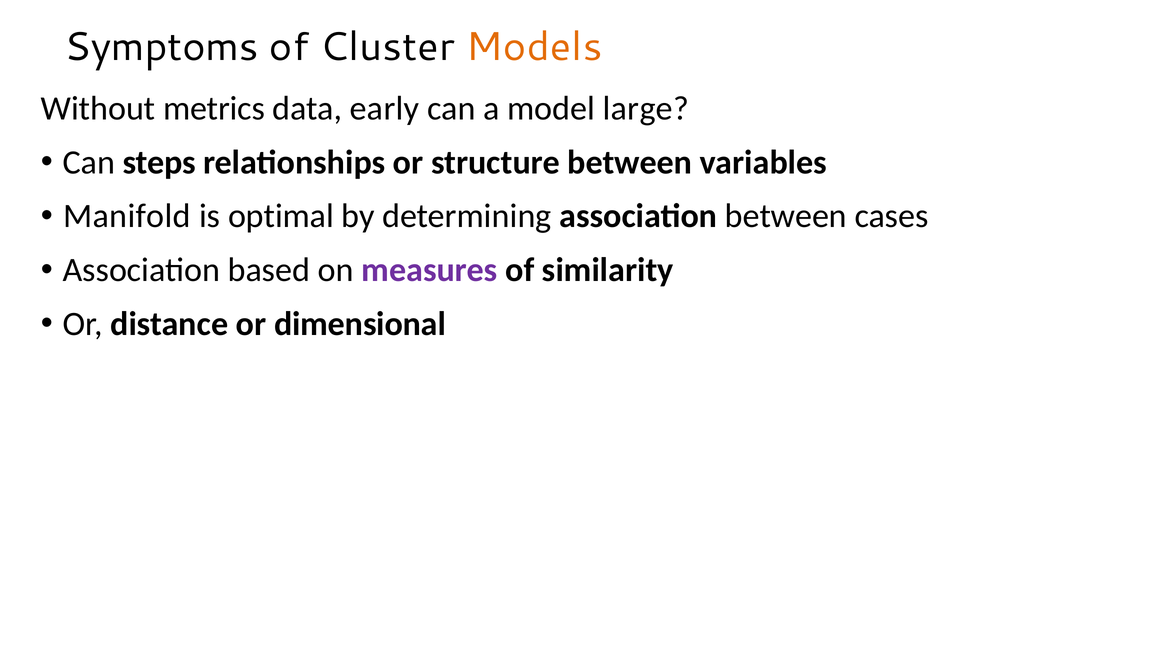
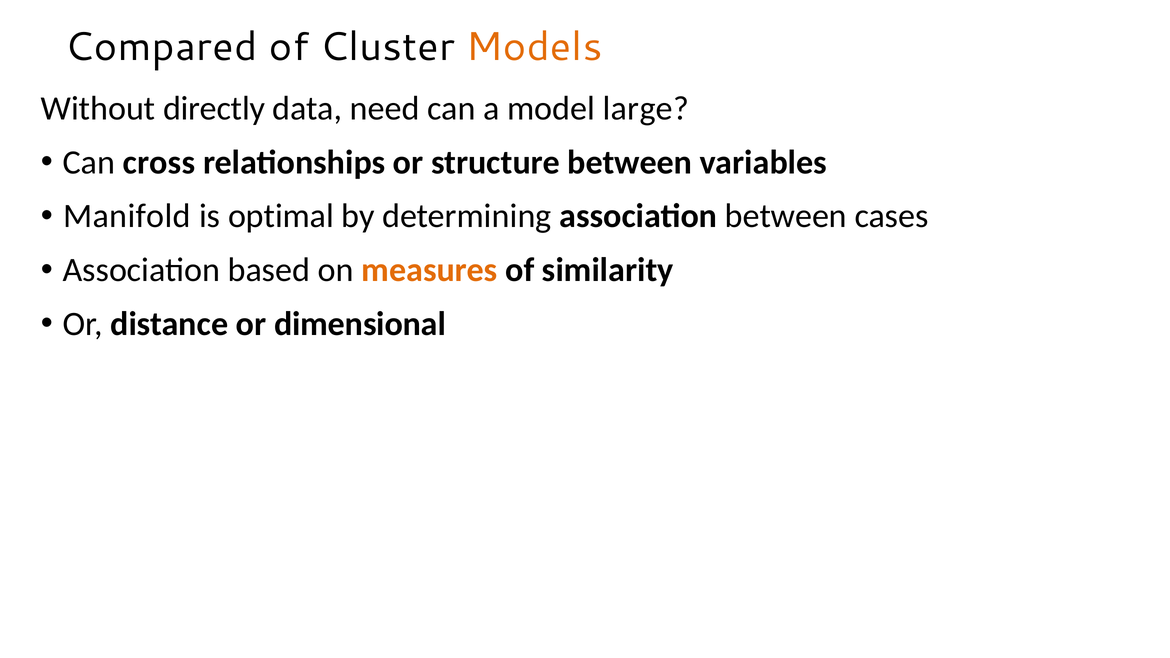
Symptoms: Symptoms -> Compared (161, 47)
metrics: metrics -> directly (214, 109)
early: early -> need (385, 109)
steps: steps -> cross (159, 162)
measures colour: purple -> orange (430, 270)
